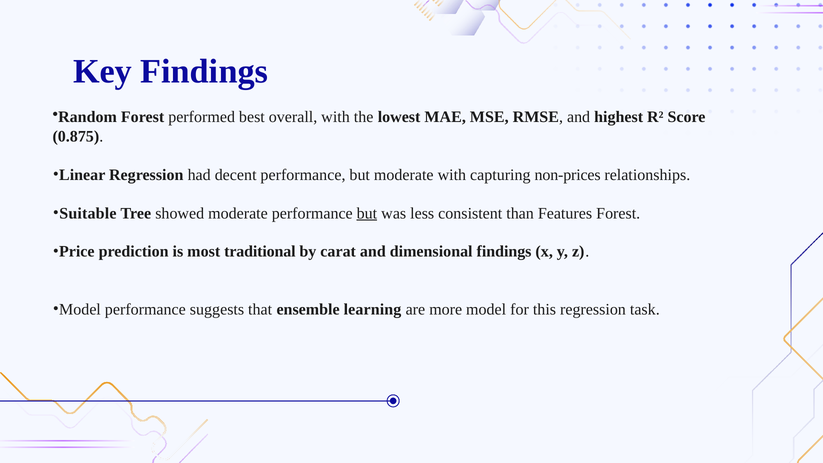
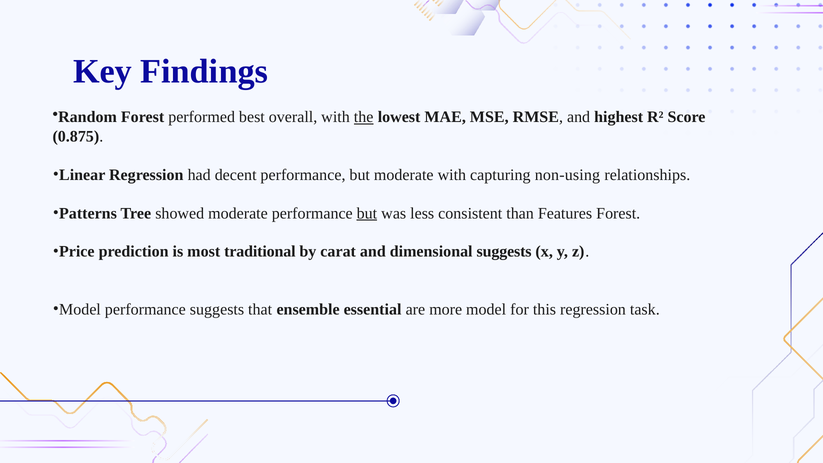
the underline: none -> present (364, 117)
non-prices: non-prices -> non-using (567, 175)
Suitable: Suitable -> Patterns (88, 213)
dimensional findings: findings -> suggests (504, 252)
learning: learning -> essential (373, 309)
